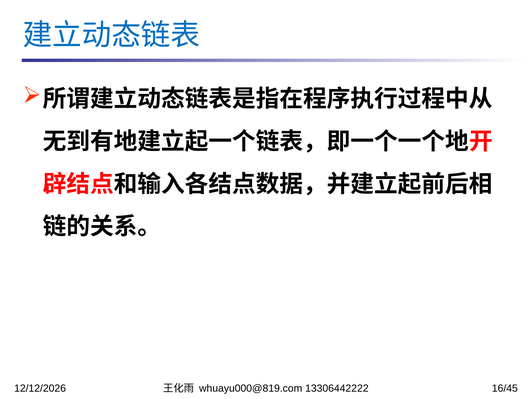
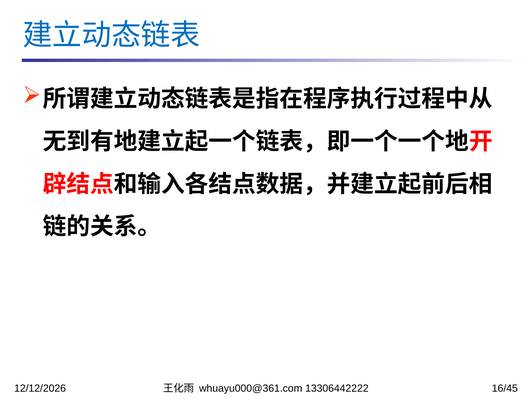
whuayu000@819.com: whuayu000@819.com -> whuayu000@361.com (251, 388)
